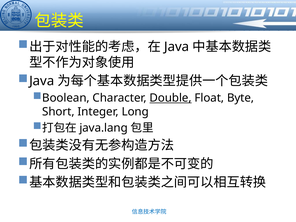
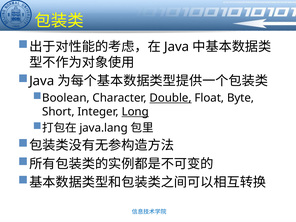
Long underline: none -> present (135, 112)
